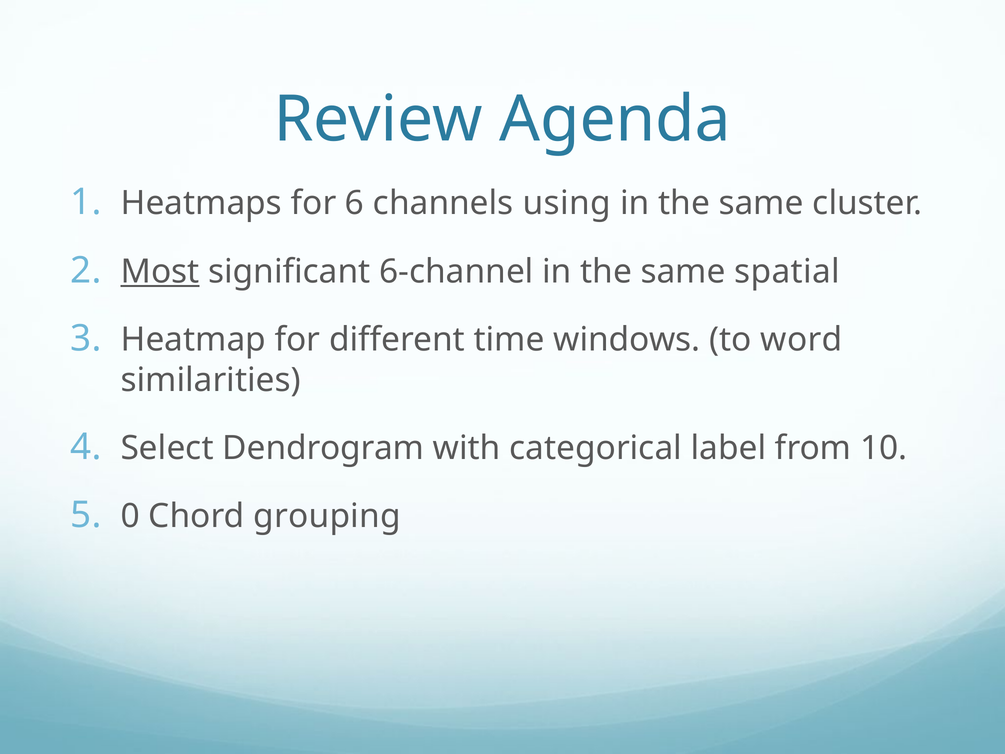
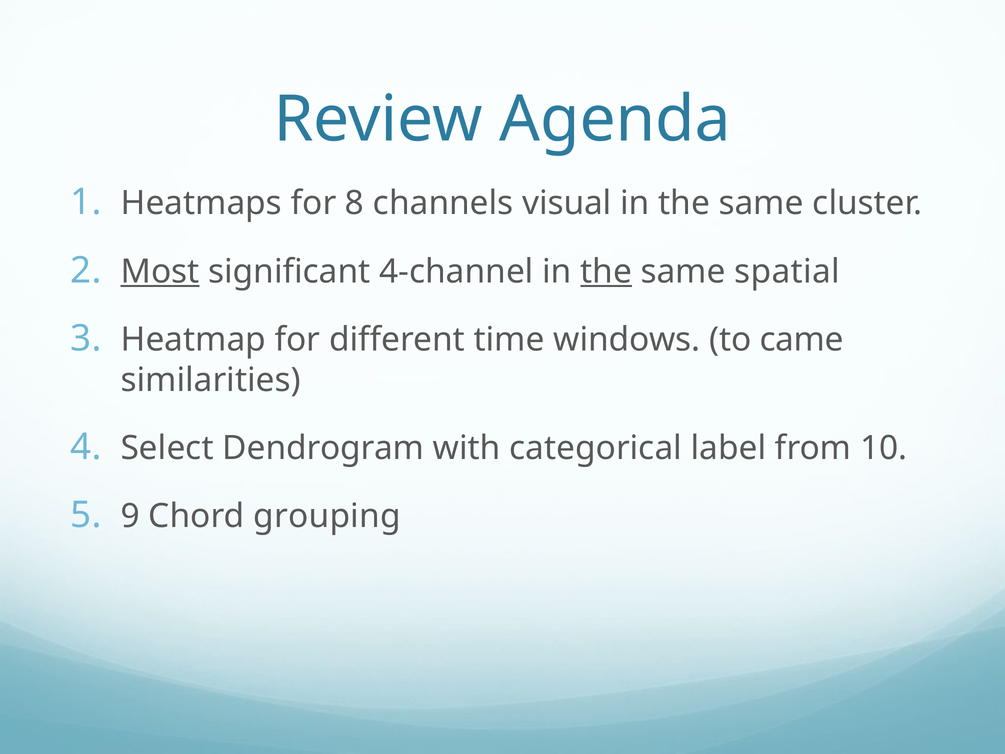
6: 6 -> 8 (355, 203)
using: using -> visual (567, 203)
6-channel: 6-channel -> 4-channel (456, 271)
the underline: none -> present (606, 271)
word: word -> came (802, 340)
0: 0 -> 9 (130, 516)
